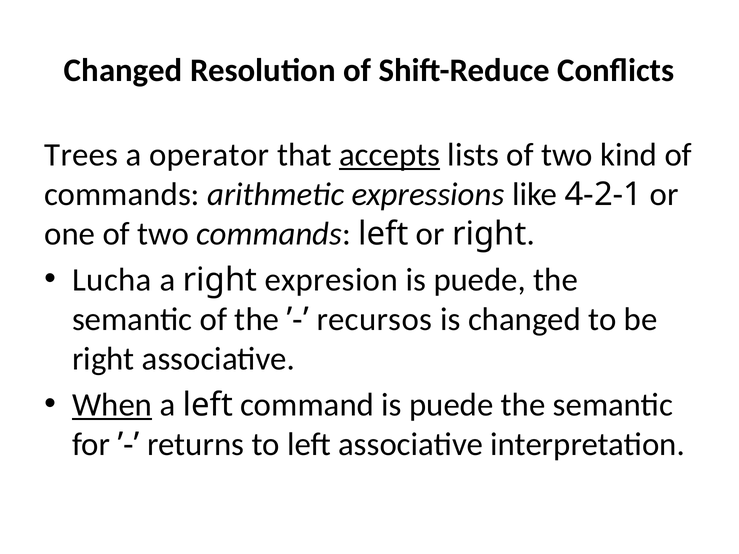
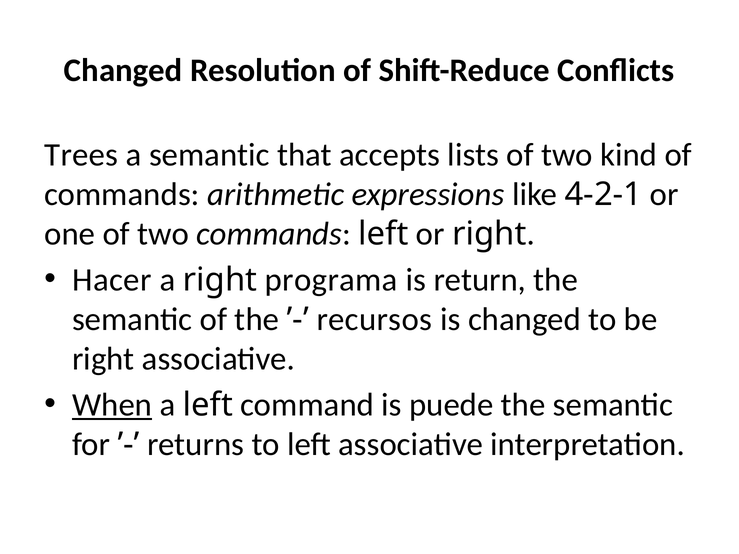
a operator: operator -> semantic (209, 155)
accepts underline: present -> none (390, 155)
Lucha: Lucha -> Hacer (112, 280)
expresion: expresion -> programa (331, 280)
puede: puede -> return (480, 280)
